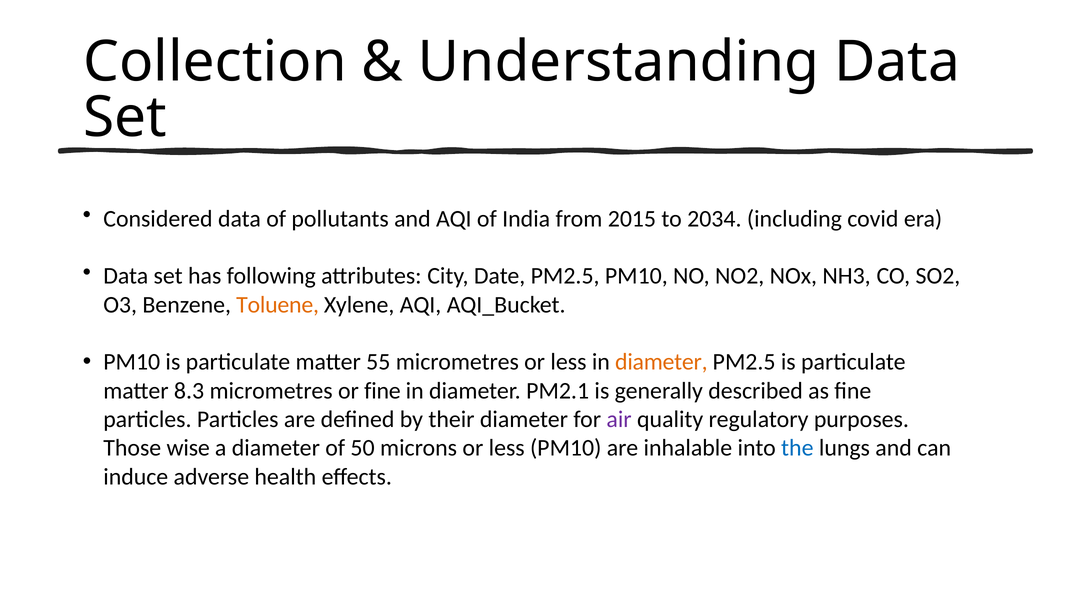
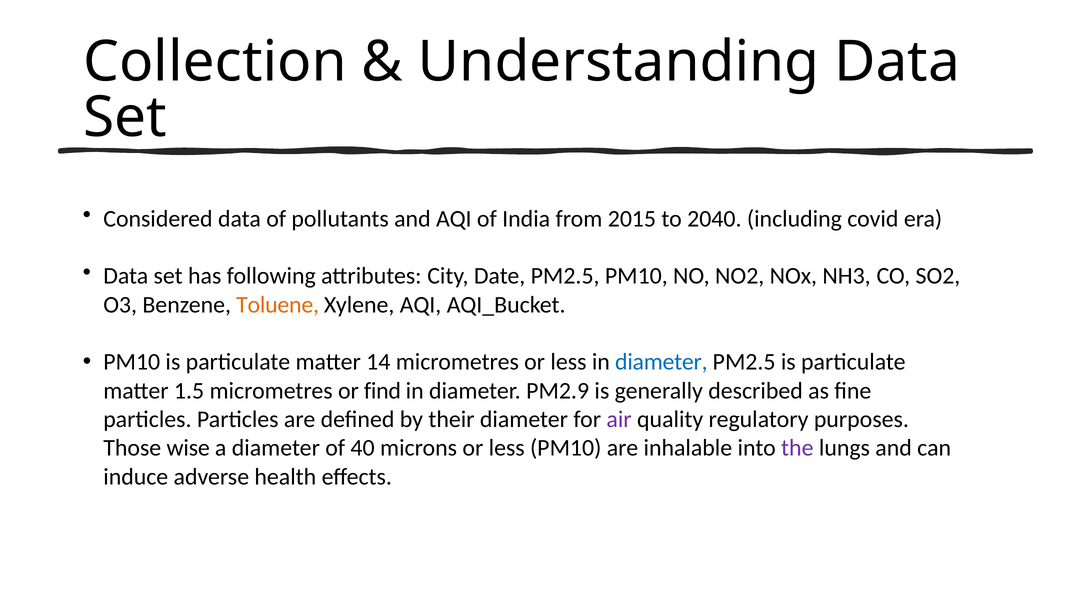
2034: 2034 -> 2040 (714, 219)
55: 55 -> 14 (378, 362)
diameter colour: orange -> blue (661, 362)
8.3: 8.3 -> 1.5 (189, 391)
or fine: fine -> find (382, 391)
PM2.1: PM2.1 -> PM2.9 (558, 391)
50: 50 -> 40 (363, 448)
the colour: blue -> purple (797, 448)
